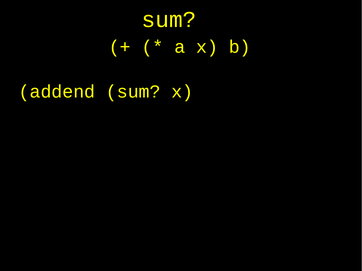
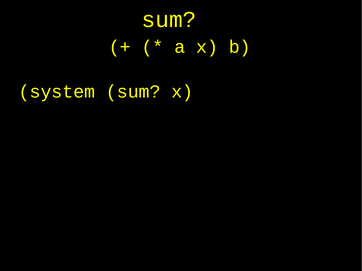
addend: addend -> system (57, 92)
